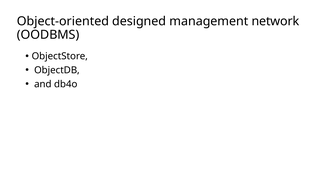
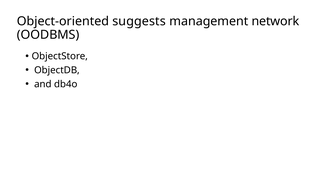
designed: designed -> suggests (139, 21)
